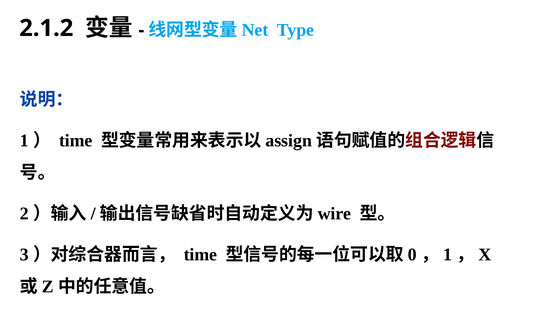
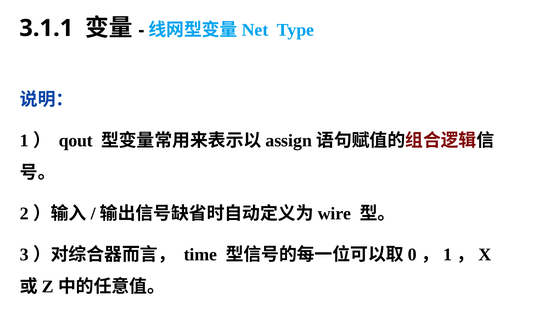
2.1.2: 2.1.2 -> 3.1.1 (46, 28)
1） time: time -> qout (76, 141)
